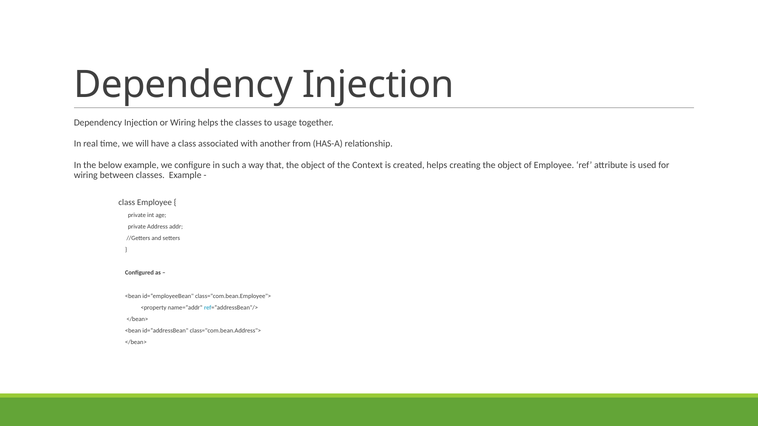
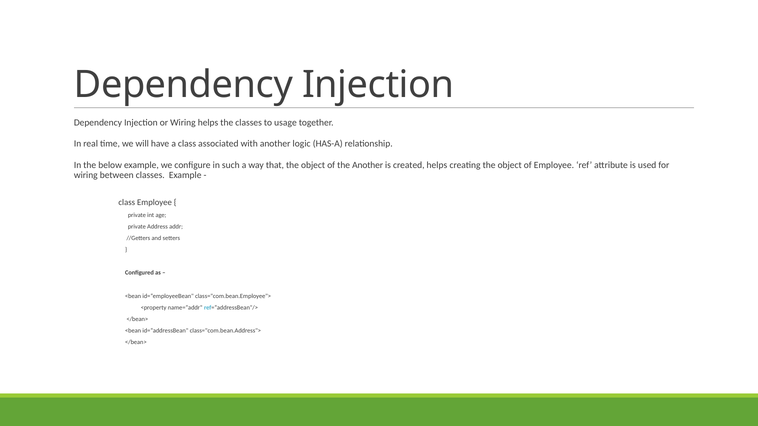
from: from -> logic (302, 144)
the Context: Context -> Another (368, 165)
